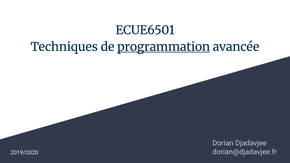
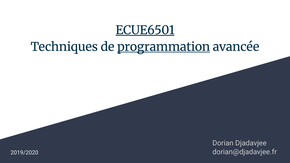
ECUE6501 underline: none -> present (145, 30)
